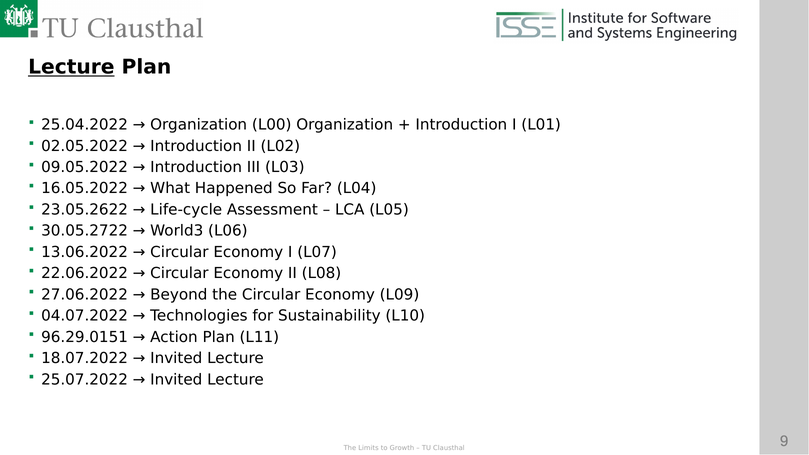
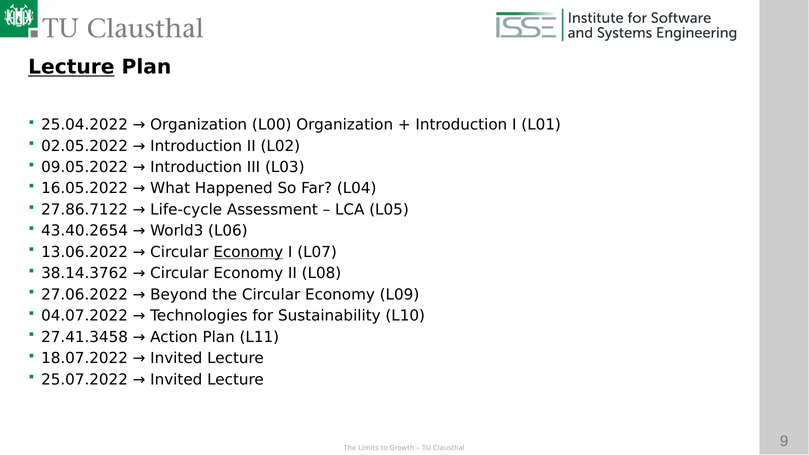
23.05.2622: 23.05.2622 -> 27.86.7122 (85, 210)
30.05.2722: 30.05.2722 -> 43.40.2654 (85, 231)
Economy underline: none -> present (248, 252)
22.06.2022: 22.06.2022 -> 38.14.3762 (85, 273)
96.29.0151: 96.29.0151 -> 27.41.3458 (85, 337)
